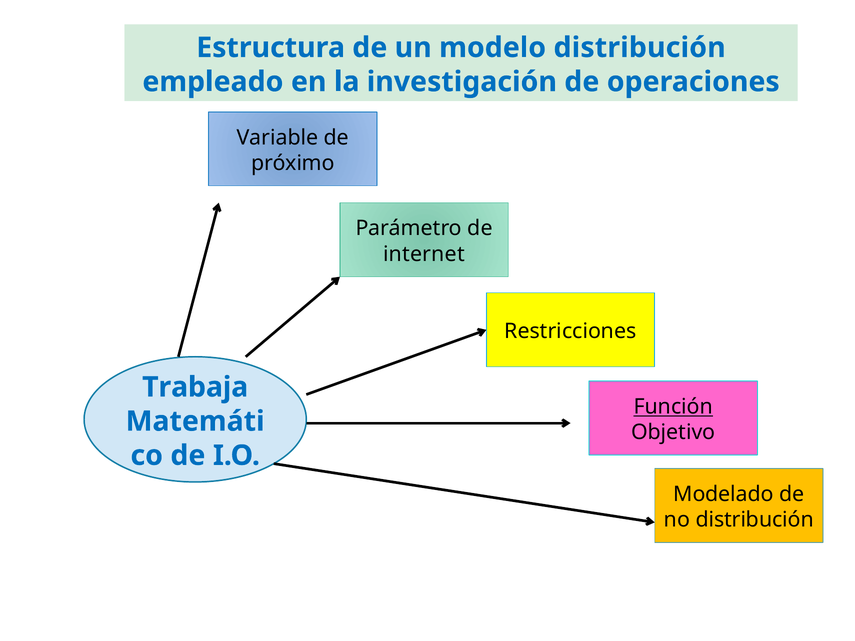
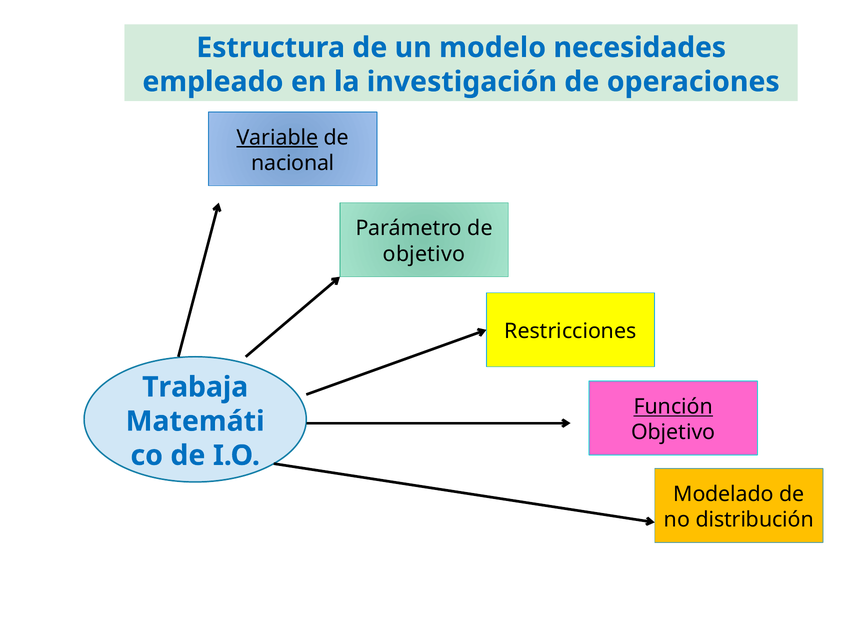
modelo distribución: distribución -> necesidades (640, 48)
Variable underline: none -> present (277, 138)
próximo: próximo -> nacional (293, 163)
internet: internet -> objetivo (424, 254)
